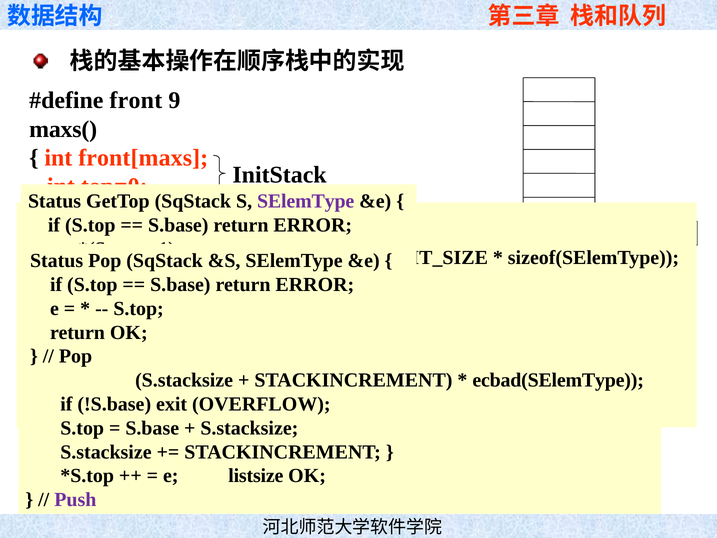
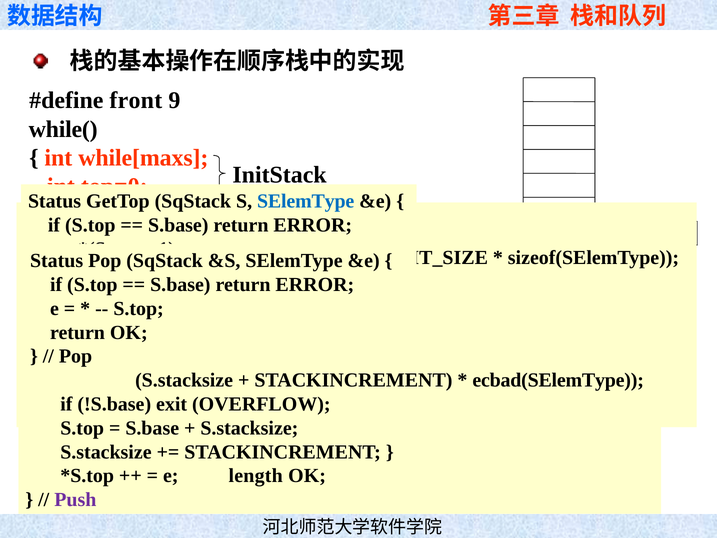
maxs(: maxs( -> while( (63, 129)
front[maxs: front[maxs -> while[maxs (143, 158)
SElemType colour: purple -> blue (306, 201)
listsize: listsize -> length (256, 476)
